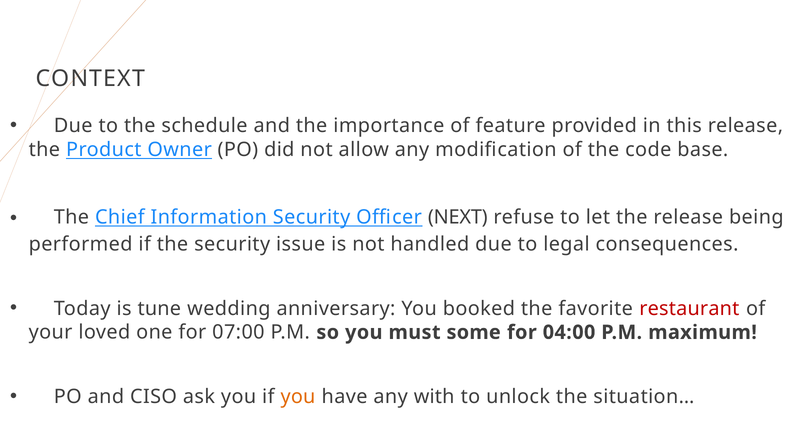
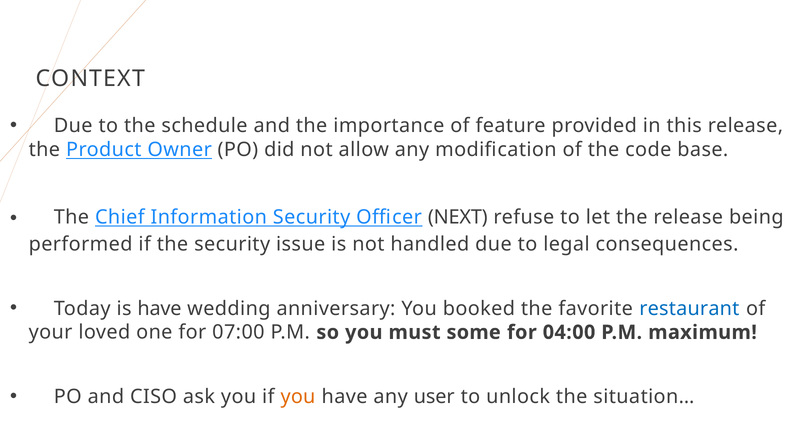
is tune: tune -> have (159, 308)
restaurant colour: red -> blue (689, 308)
with: with -> user (434, 396)
